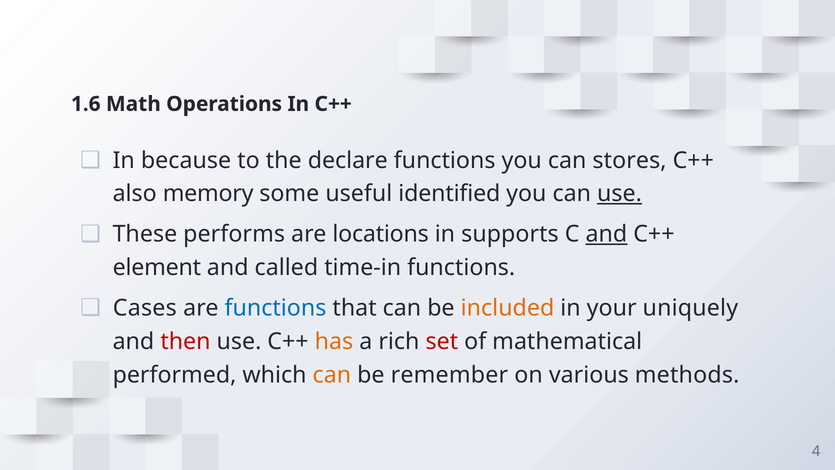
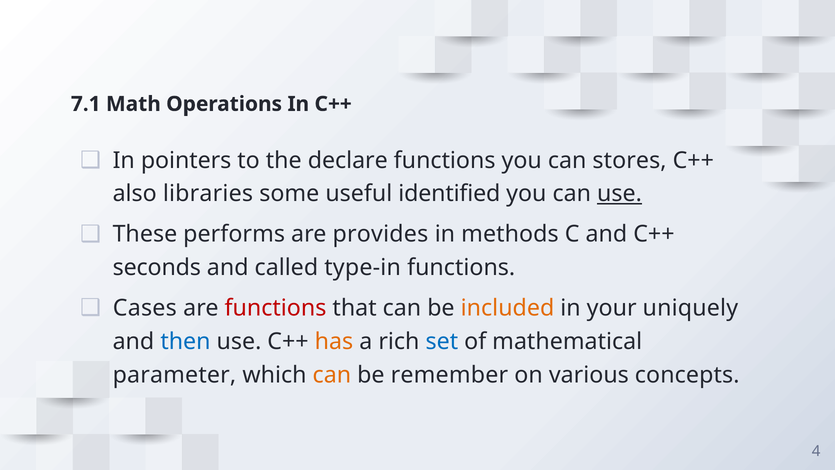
1.6: 1.6 -> 7.1 (86, 104)
because: because -> pointers (186, 160)
memory: memory -> libraries (208, 194)
locations: locations -> provides (380, 234)
supports: supports -> methods (510, 234)
and underline: present -> none (606, 234)
element: element -> seconds (157, 267)
time-in: time-in -> type-in (363, 267)
functions colour: blue -> red (275, 308)
then colour: red -> blue (185, 341)
set colour: red -> blue (442, 341)
performed: performed -> parameter (174, 375)
methods: methods -> concepts (687, 375)
